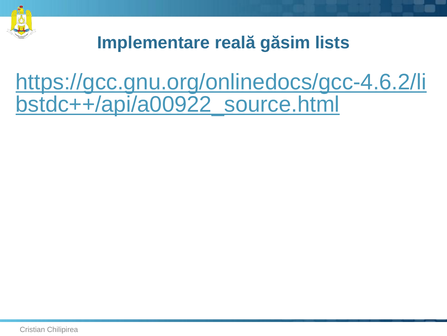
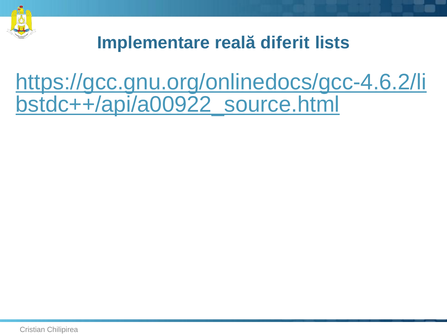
găsim: găsim -> diferit (285, 43)
